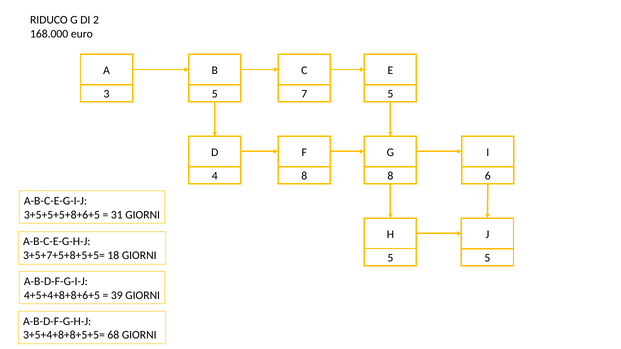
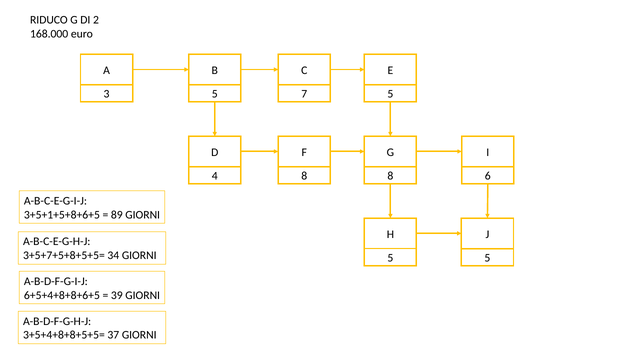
3+5+5+5+8+6+5: 3+5+5+5+8+6+5 -> 3+5+1+5+8+6+5 (62, 215)
31: 31 -> 89 (117, 215)
18: 18 -> 34 (113, 256)
4+5+4+8+8+6+5: 4+5+4+8+8+6+5 -> 6+5+4+8+8+6+5 (62, 296)
68: 68 -> 37 (113, 335)
